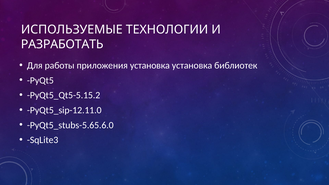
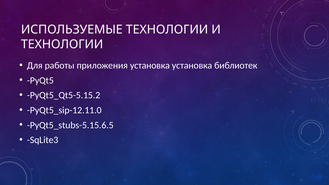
РАЗРАБОТАТЬ: РАЗРАБОТАТЬ -> ТЕХНОЛОГИИ (62, 44)
PyQt5_stubs-5.65.6.0: PyQt5_stubs-5.65.6.0 -> PyQt5_stubs-5.15.6.5 (70, 125)
